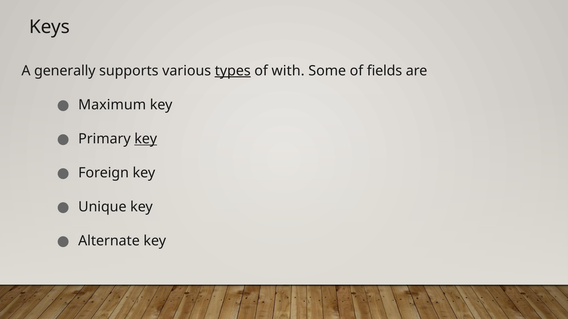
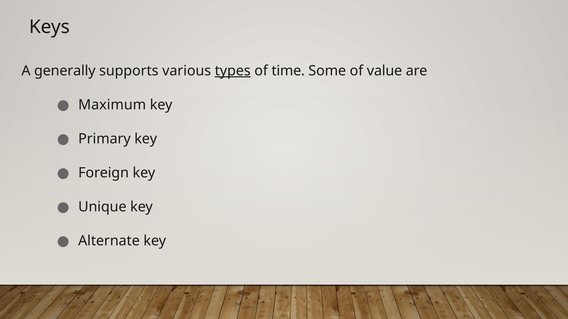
with: with -> time (288, 71)
fields: fields -> value (385, 71)
key underline: present -> none (146, 139)
